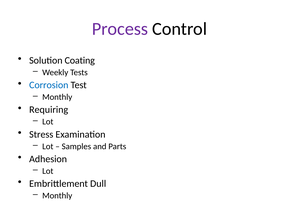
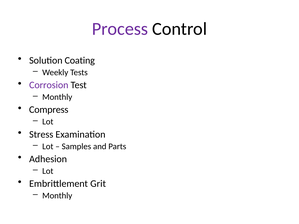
Corrosion colour: blue -> purple (49, 85)
Requiring: Requiring -> Compress (49, 110)
Dull: Dull -> Grit (98, 184)
